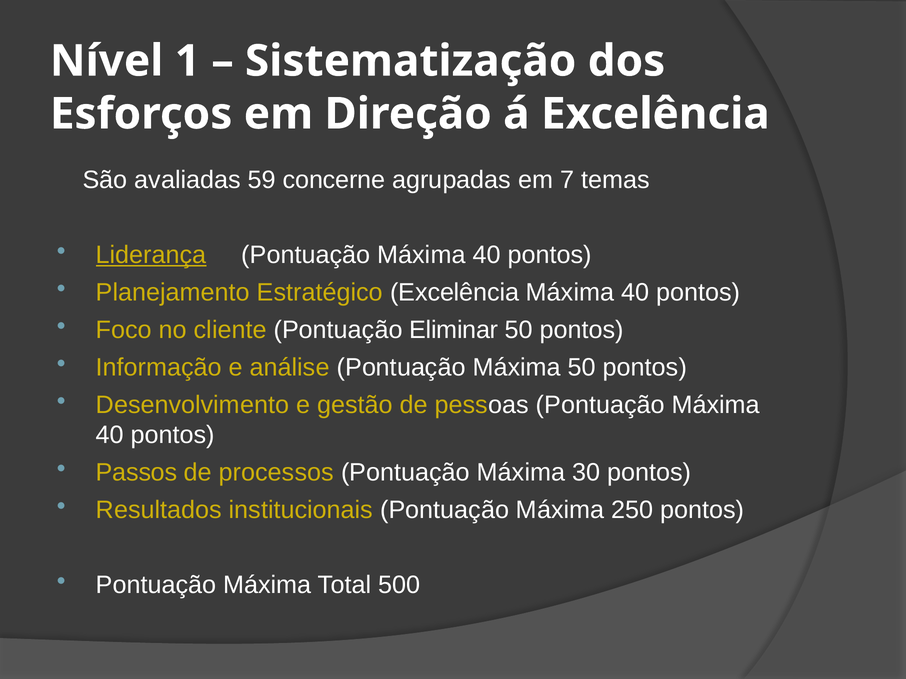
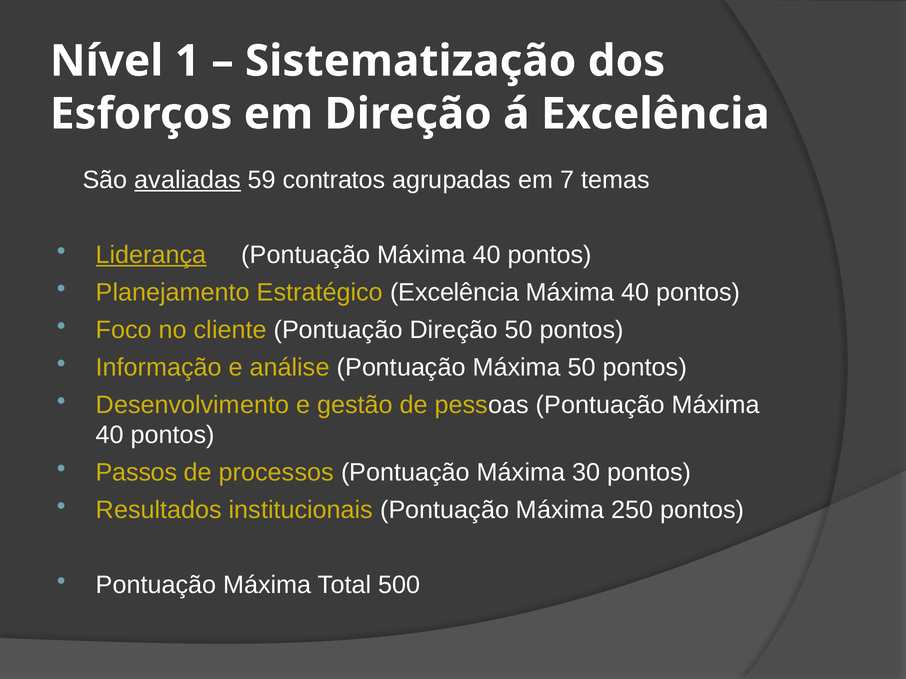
avaliadas underline: none -> present (188, 180)
concerne: concerne -> contratos (334, 180)
Pontuação Eliminar: Eliminar -> Direção (454, 330)
